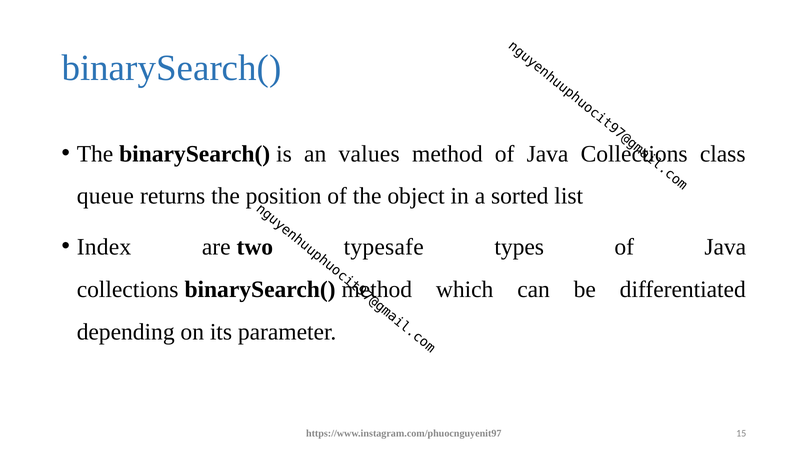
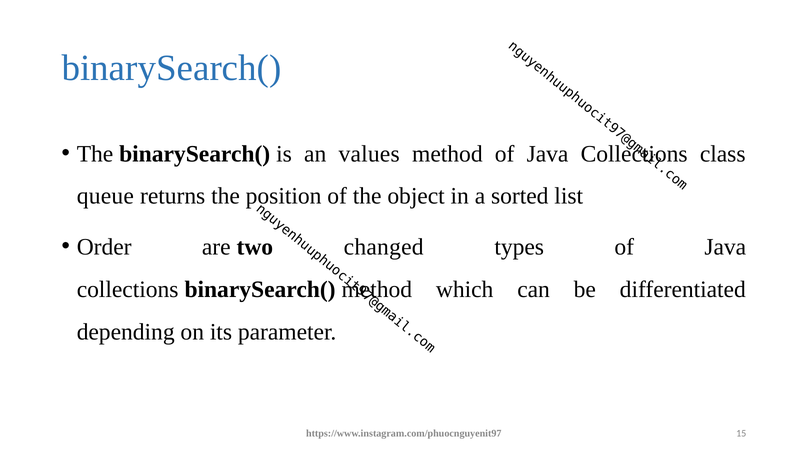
Index: Index -> Order (104, 247)
typesafe: typesafe -> changed (384, 247)
